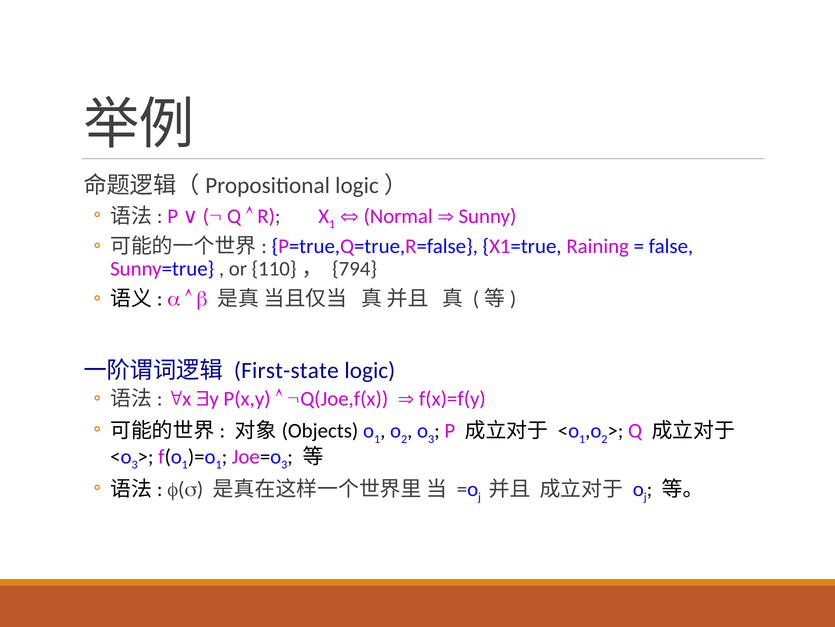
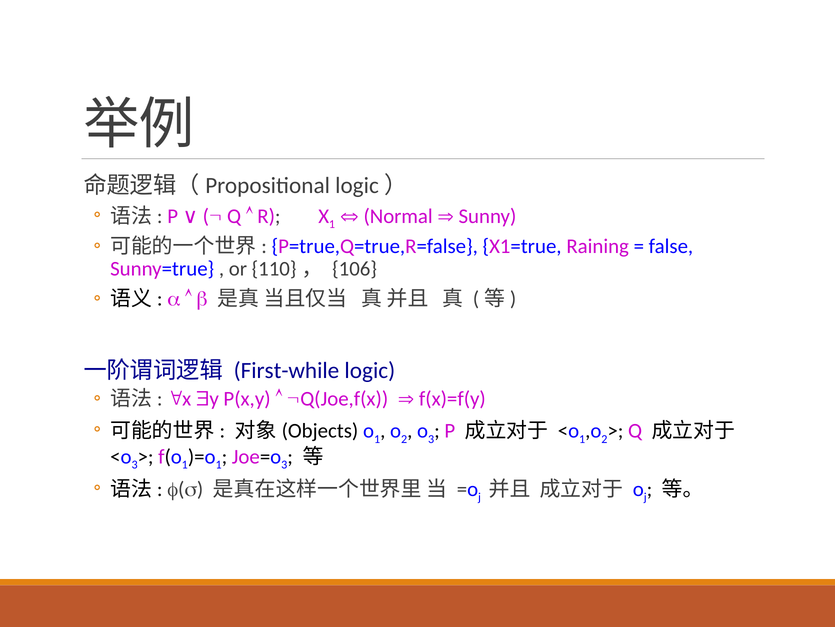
794: 794 -> 106 (355, 269)
First-state: First-state -> First-while (286, 370)
